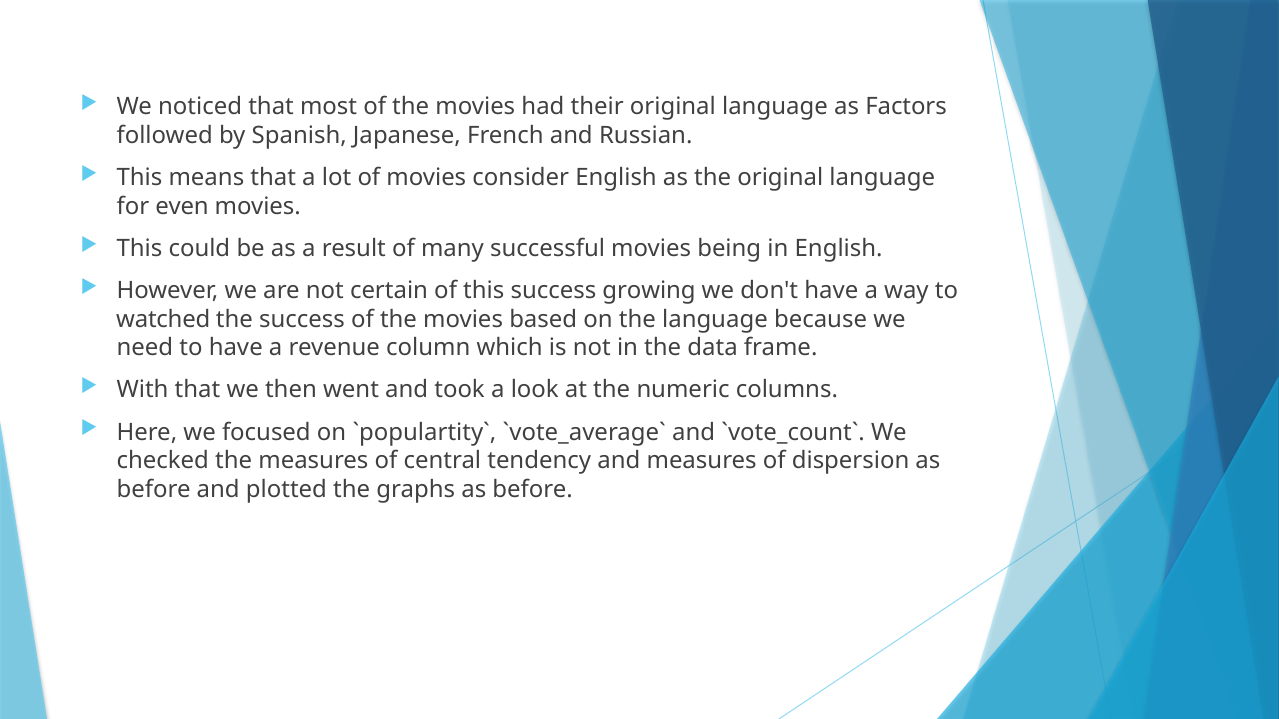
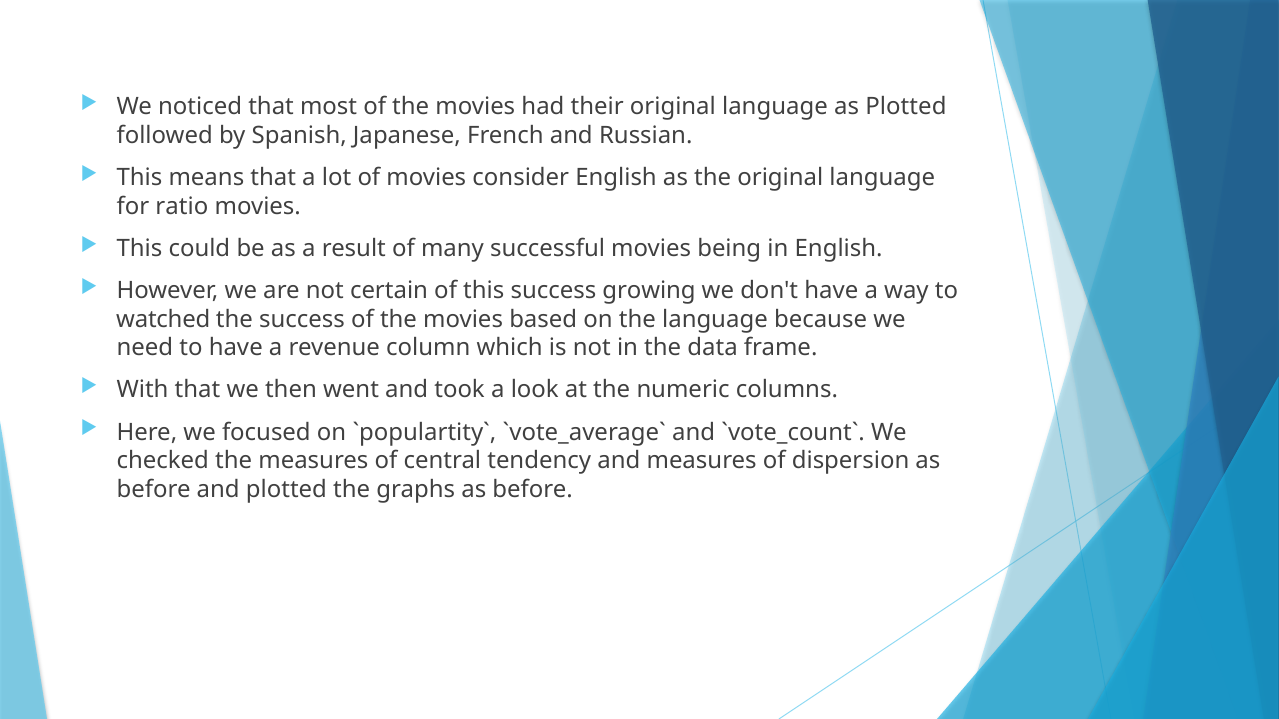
as Factors: Factors -> Plotted (906, 107)
even: even -> ratio (182, 206)
